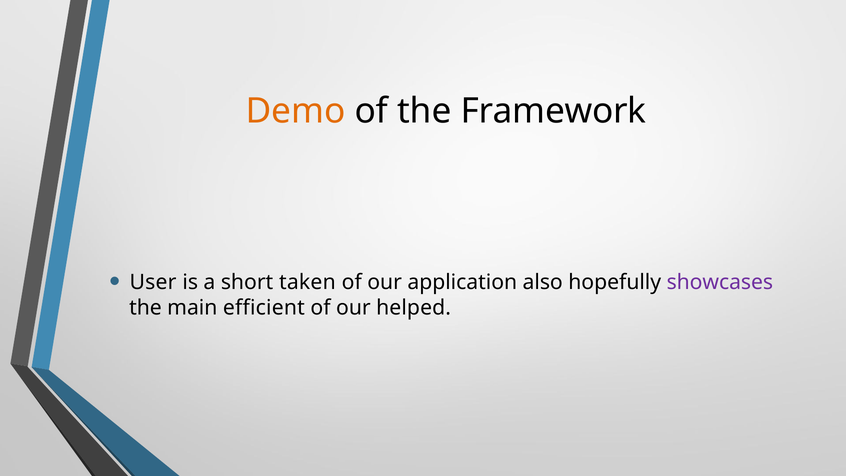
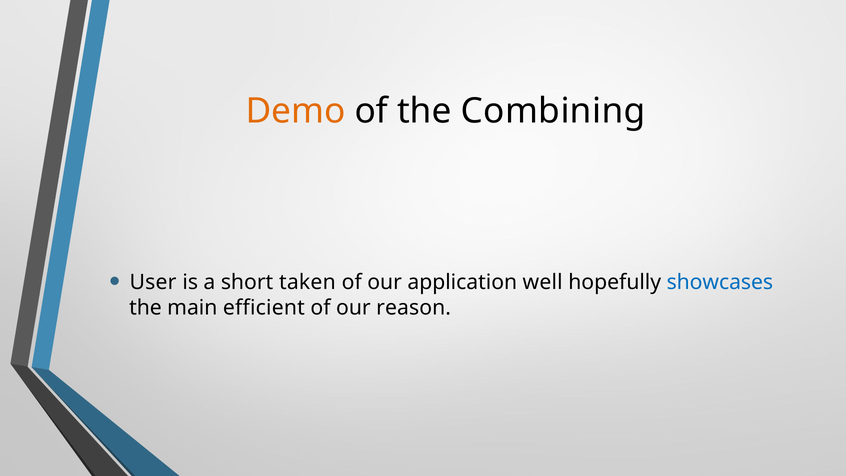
Framework: Framework -> Combining (553, 111)
also: also -> well (543, 282)
showcases colour: purple -> blue (720, 282)
helped: helped -> reason (414, 308)
